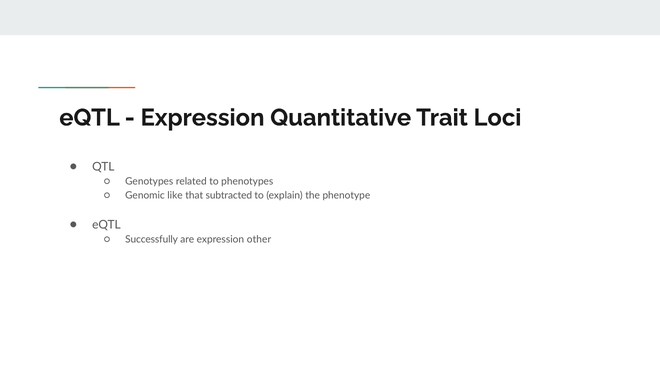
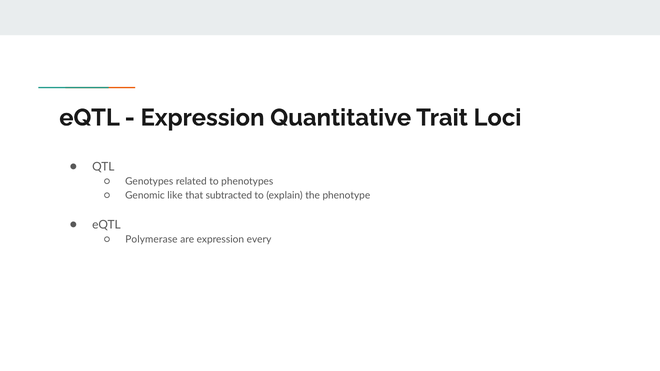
Successfully: Successfully -> Polymerase (151, 240)
other: other -> every (259, 240)
